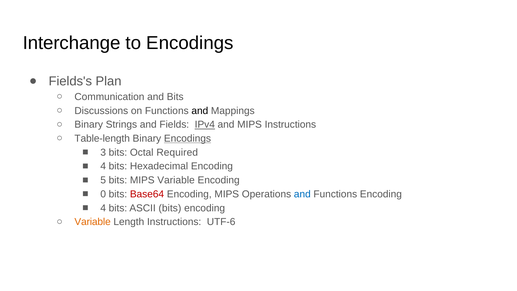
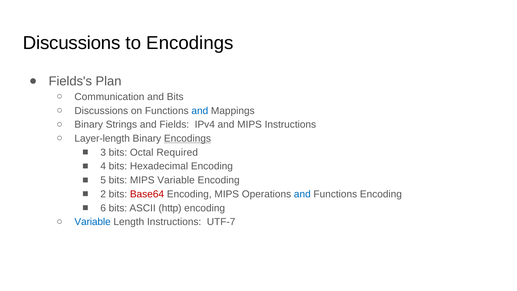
Interchange: Interchange -> Discussions (72, 43)
and colour: black -> blue (200, 111)
IPv4 underline: present -> none (205, 125)
Table-length: Table-length -> Layer-length (102, 138)
0: 0 -> 2 (103, 194)
4: 4 -> 6 (103, 208)
ASCII bits: bits -> http (170, 208)
Variable colour: orange -> blue (93, 222)
UTF-6: UTF-6 -> UTF-7 (221, 222)
